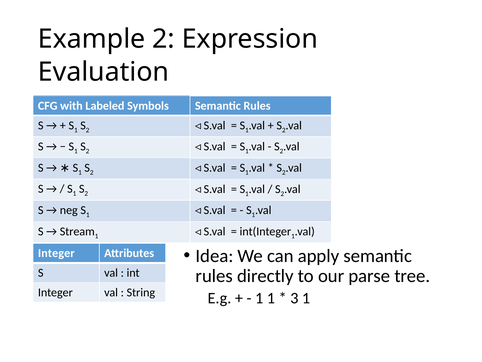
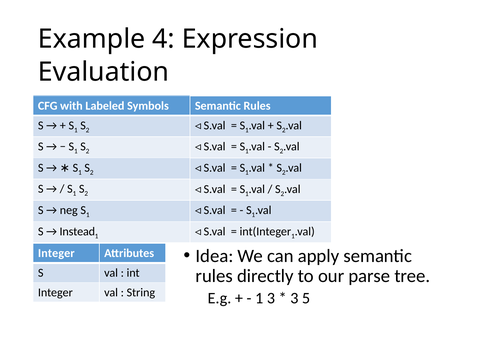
Example 2: 2 -> 4 (164, 39)
Stream: Stream -> Instead (77, 231)
1 1: 1 -> 3 (271, 298)
3 1: 1 -> 5 (306, 298)
